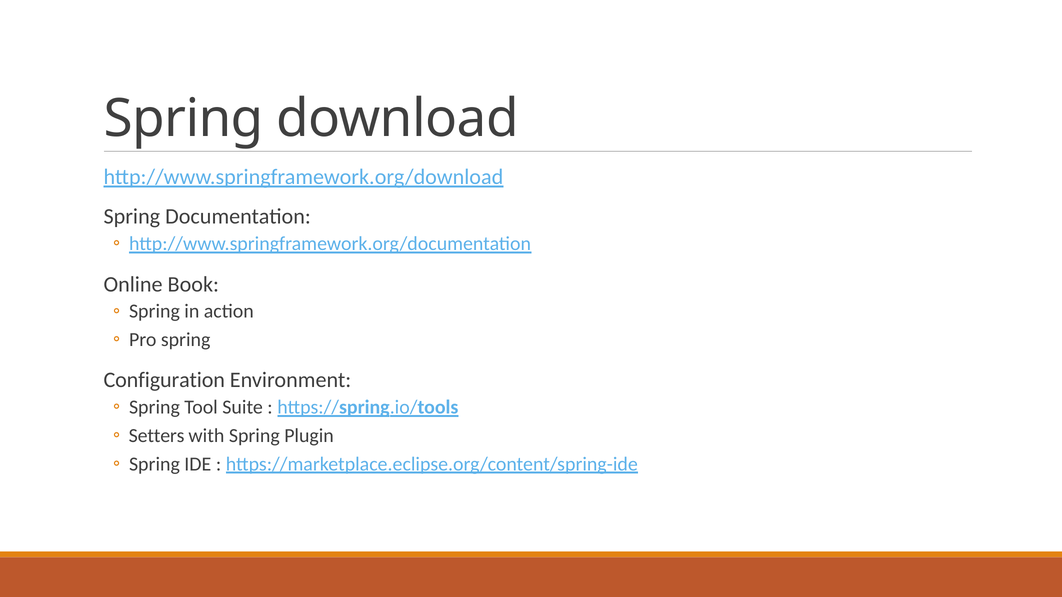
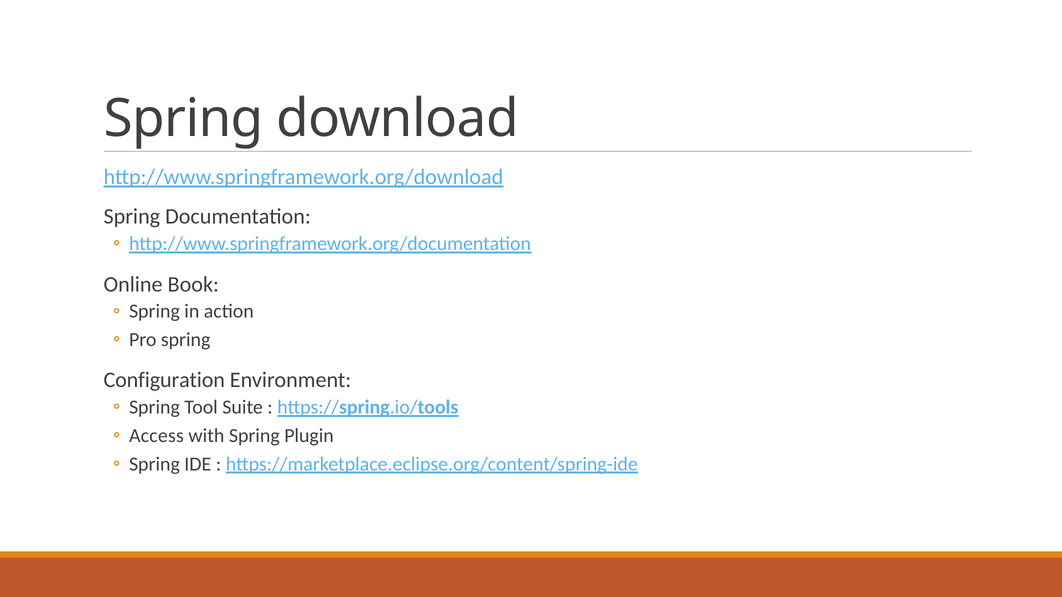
Setters: Setters -> Access (156, 436)
